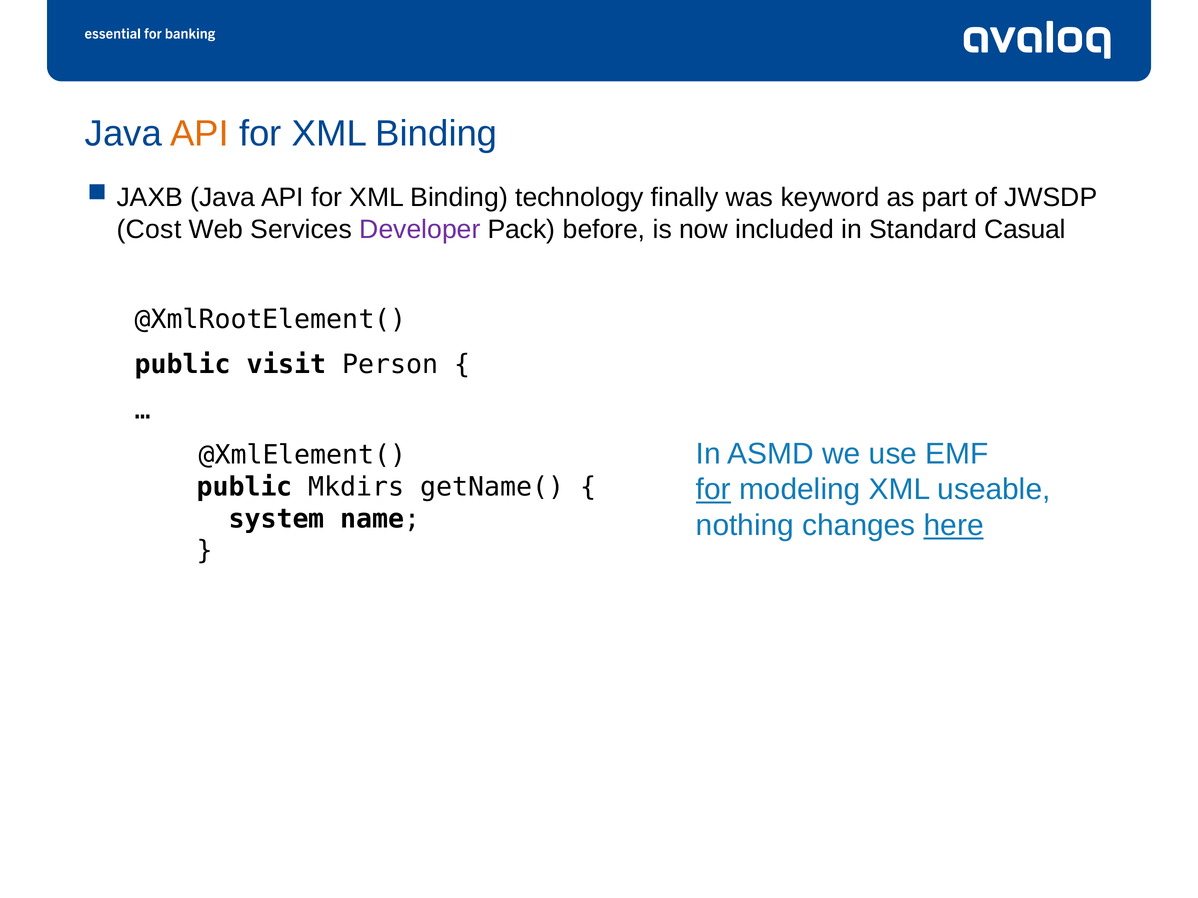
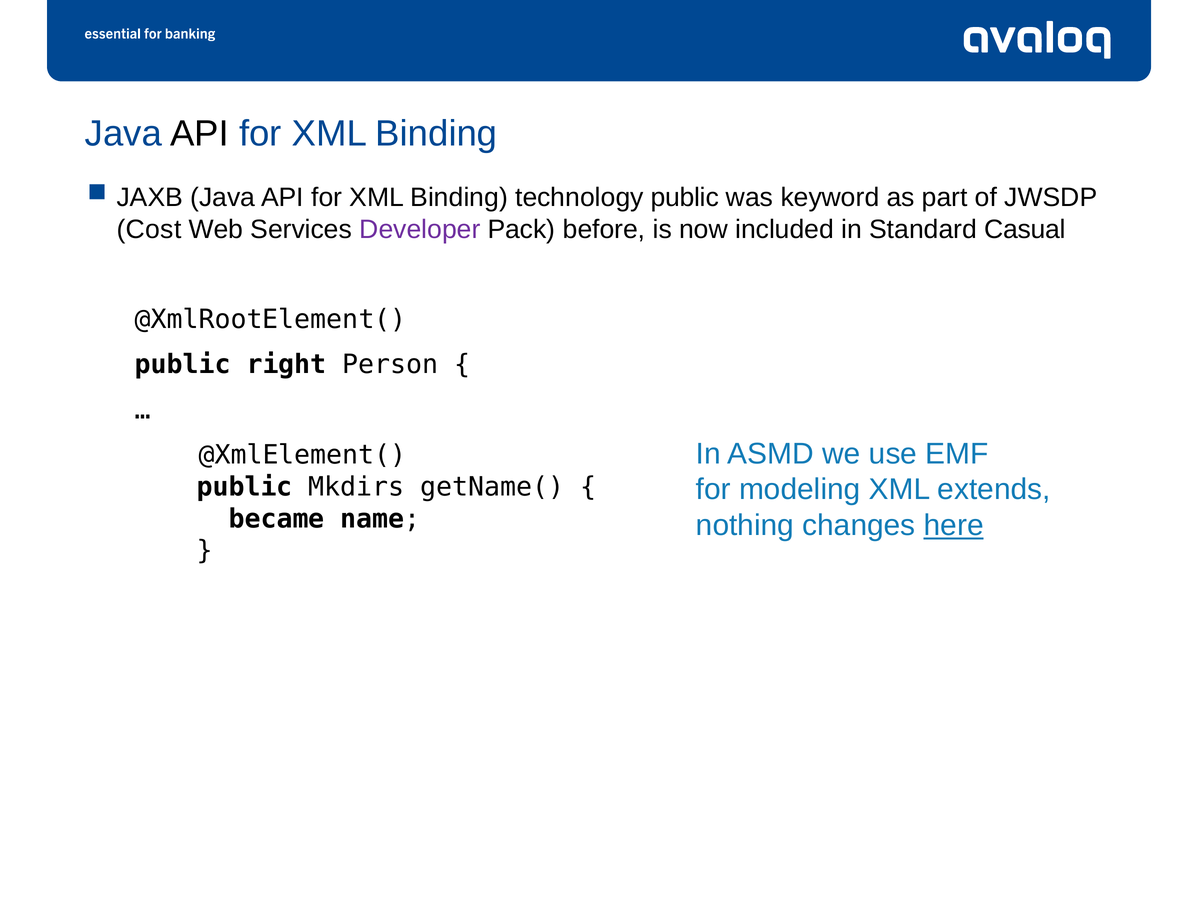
API colour: orange -> black (199, 134)
technology finally: finally -> public (685, 197)
visit: visit -> right (287, 365)
for underline: present -> none (713, 490)
useable: useable -> extends (994, 490)
system: system -> became (277, 519)
